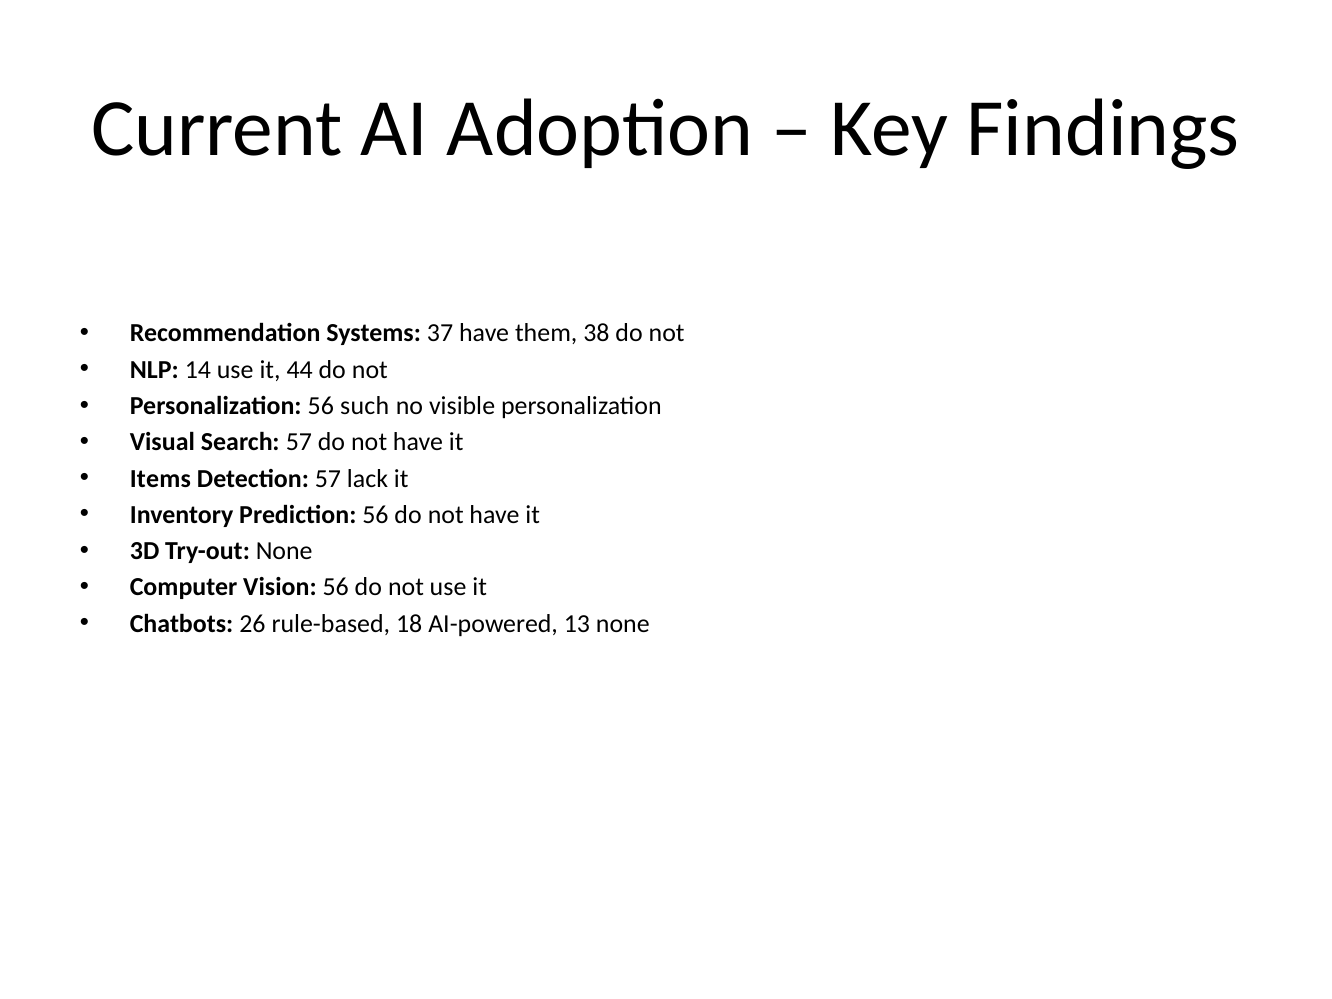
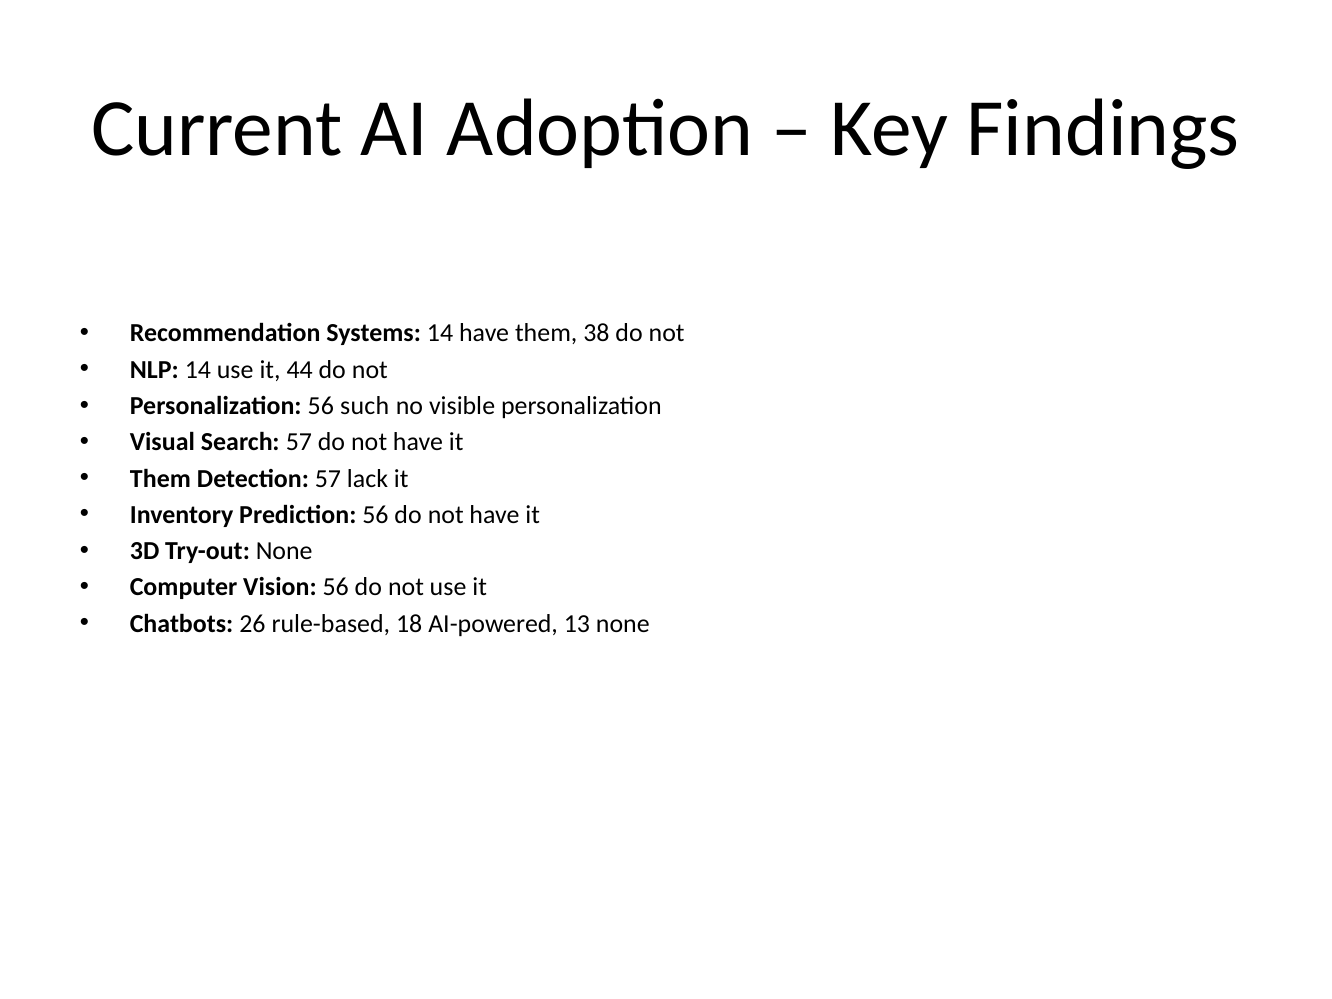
Systems 37: 37 -> 14 (440, 333)
Items: Items -> Them (160, 479)
